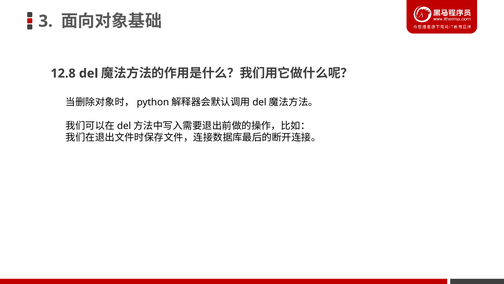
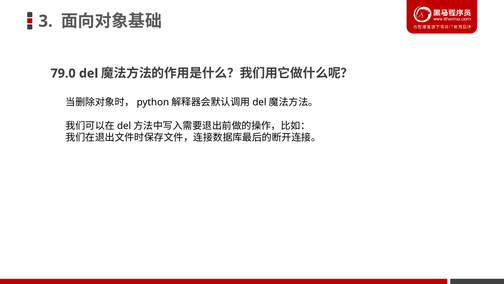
12.8: 12.8 -> 79.0 (63, 73)
